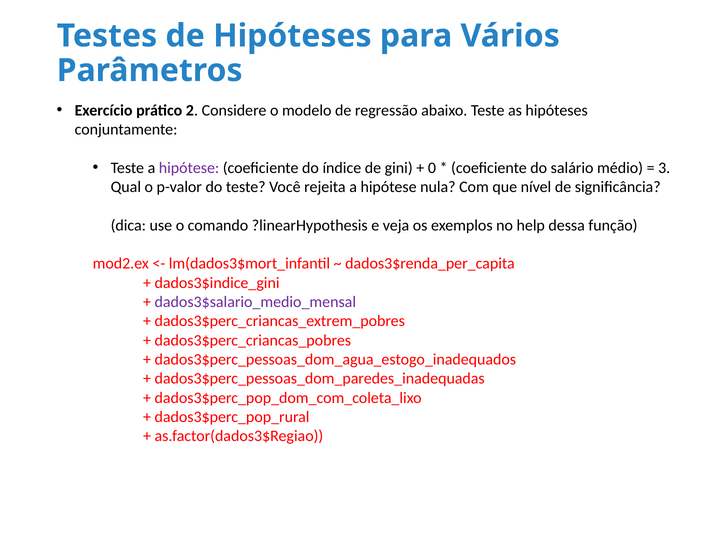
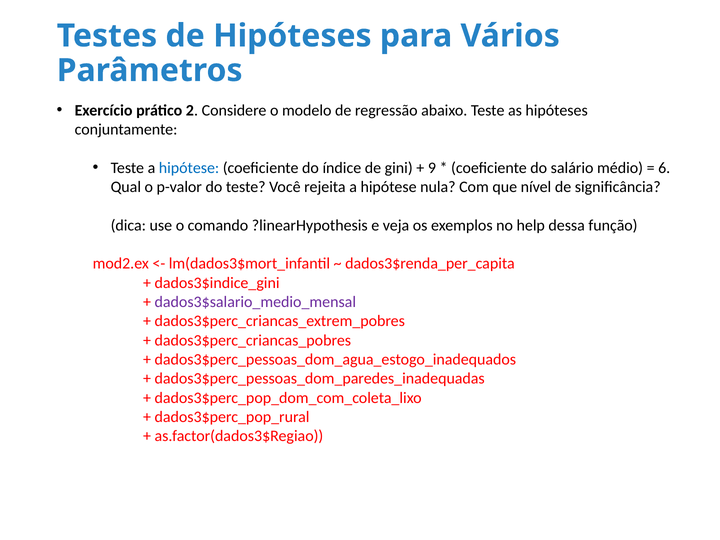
hipótese colour: purple -> blue (189, 168)
0: 0 -> 9 (432, 168)
3: 3 -> 6 (664, 168)
